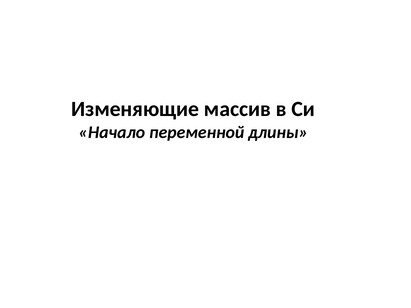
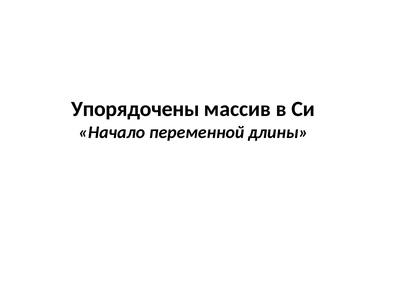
Изменяющие: Изменяющие -> Упорядочены (135, 109)
